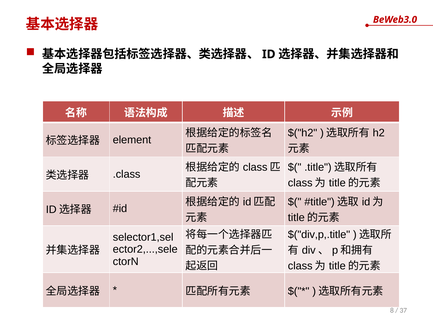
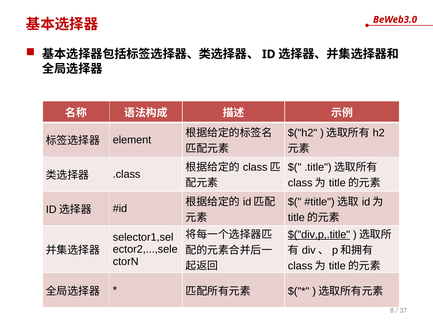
$("div,p,.title underline: none -> present (319, 234)
